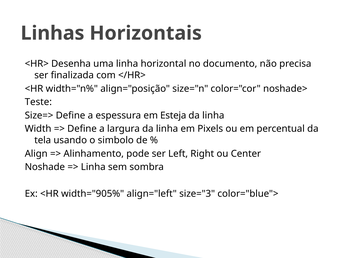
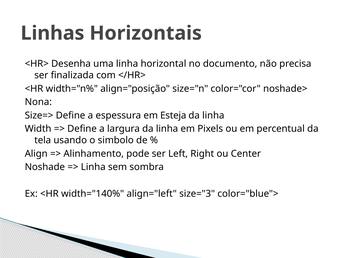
Teste: Teste -> Nona (38, 102)
width="905%: width="905% -> width="140% (93, 194)
